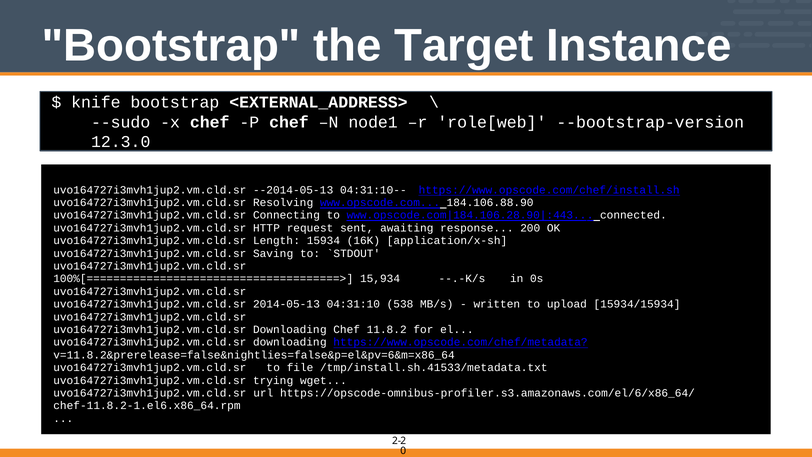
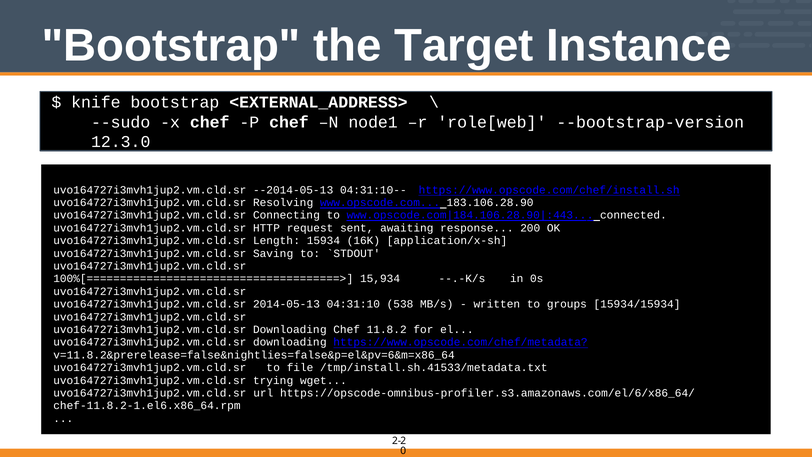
184.106.88.90: 184.106.88.90 -> 183.106.28.90 (490, 202)
upload: upload -> groups (567, 304)
